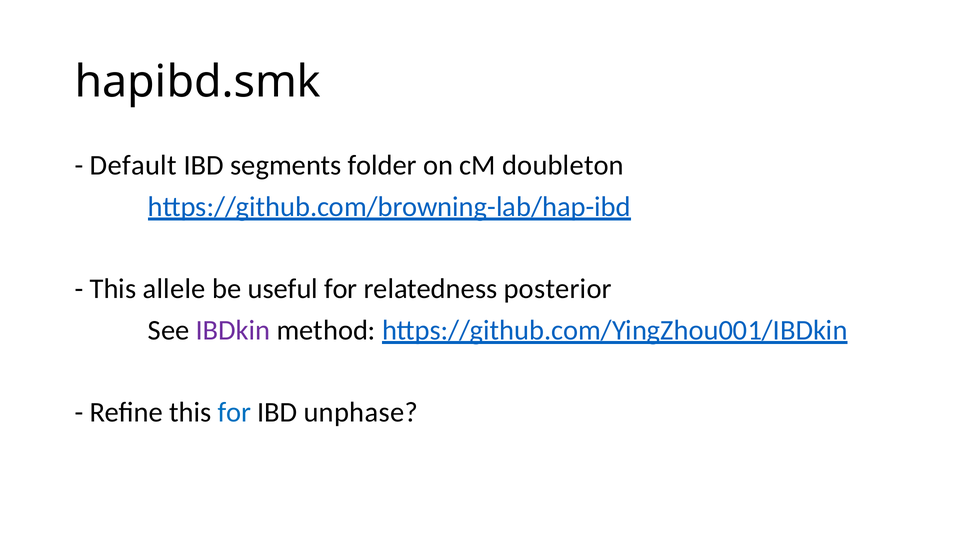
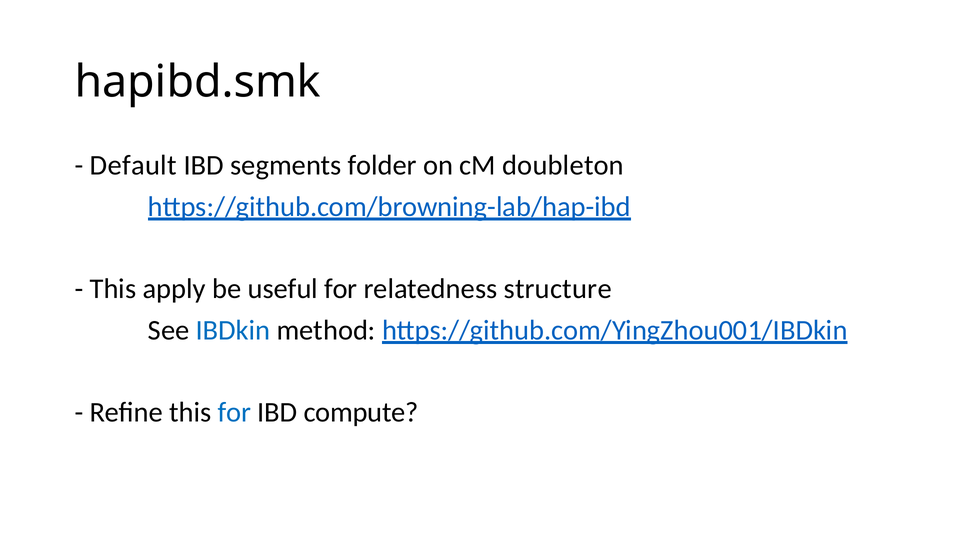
allele: allele -> apply (174, 289)
posterior: posterior -> structure (558, 289)
IBDkin colour: purple -> blue (233, 330)
unphase: unphase -> compute (361, 412)
